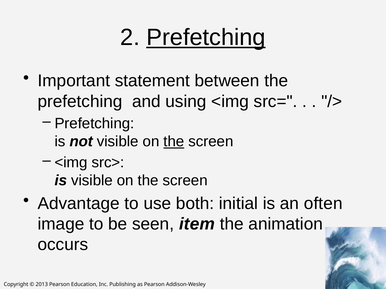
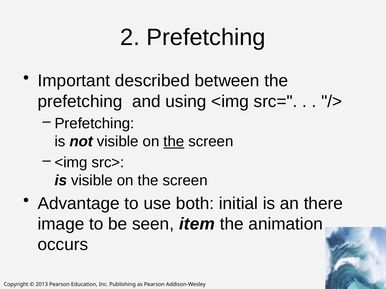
Prefetching underline: present -> none (206, 37)
statement: statement -> described (152, 81)
often: often -> there (323, 204)
